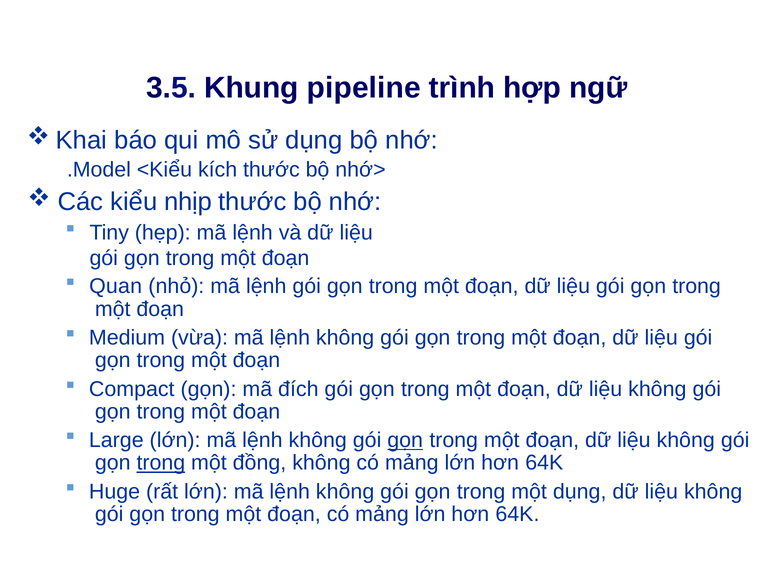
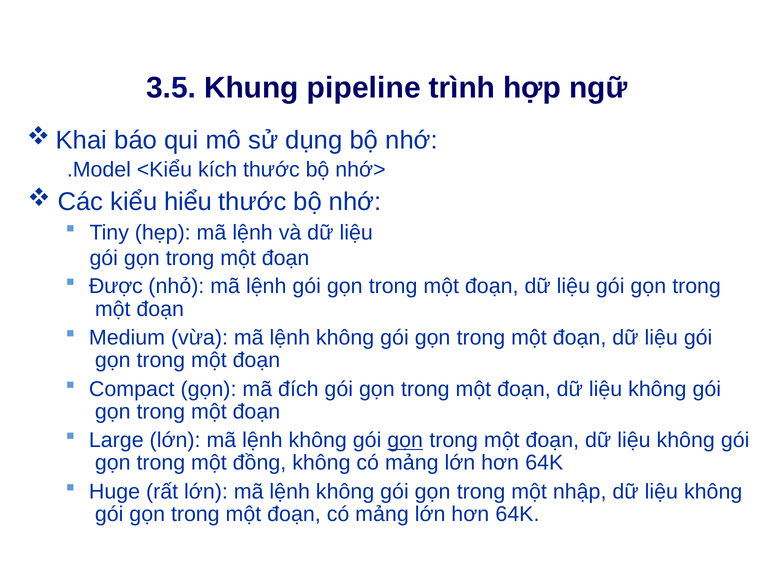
nhịp: nhịp -> hiểu (188, 202)
Quan: Quan -> Được (116, 287)
trong underline: present -> none (161, 463)
một dụng: dụng -> nhập (580, 492)
